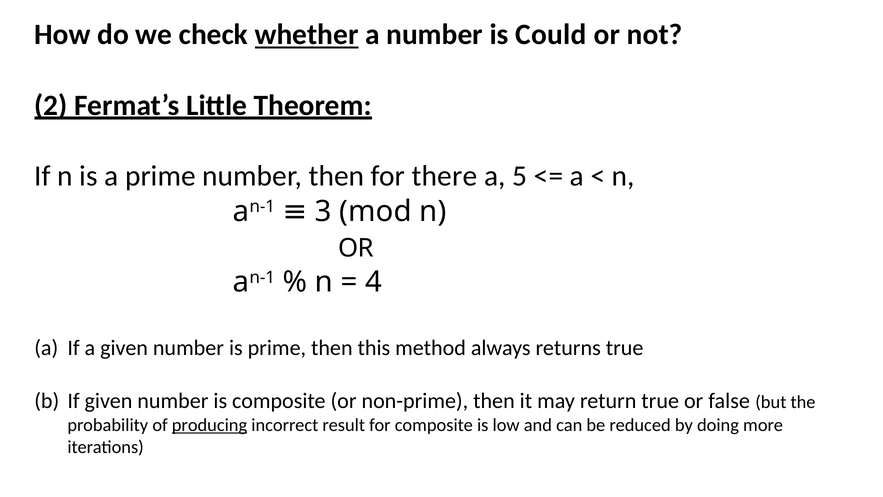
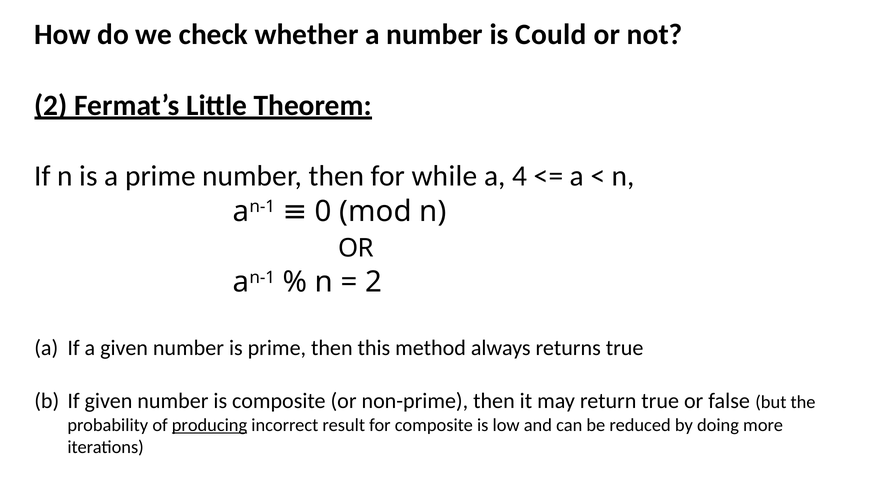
whether underline: present -> none (307, 35)
there: there -> while (444, 176)
5: 5 -> 4 (520, 176)
3: 3 -> 0 (323, 211)
4: 4 -> 2 (374, 282)
